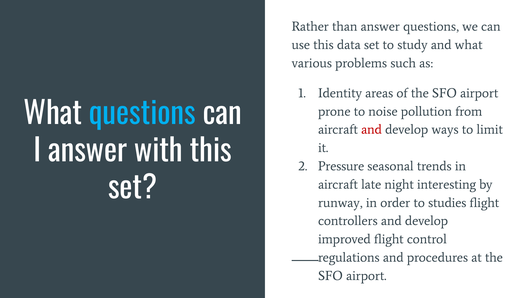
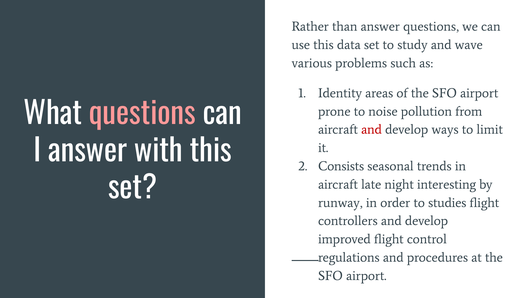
and what: what -> wave (469, 45)
questions colour: light blue -> pink (142, 114)
Pressure: Pressure -> Consists (341, 166)
